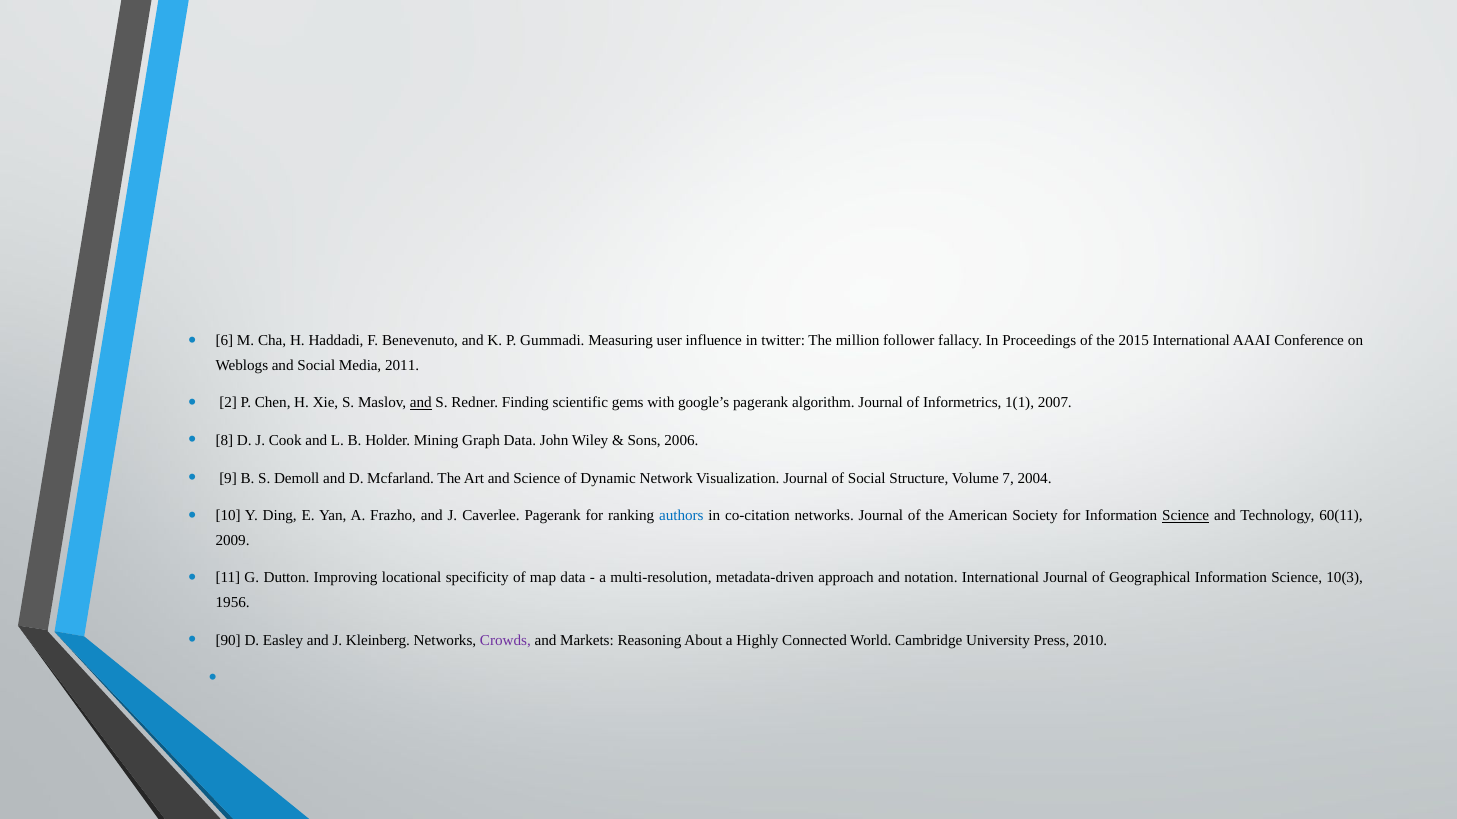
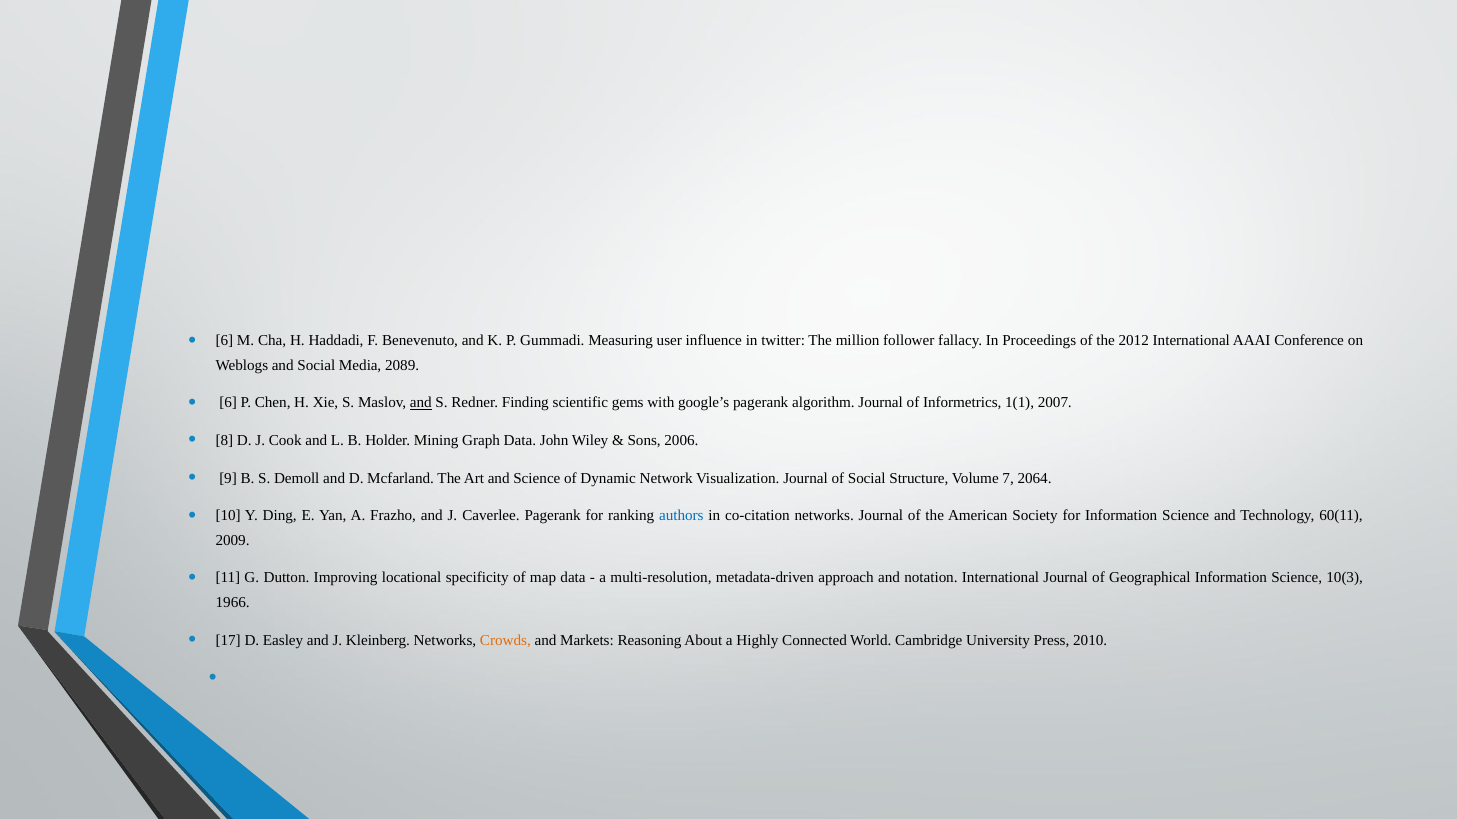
2015: 2015 -> 2012 (1134, 341)
2011: 2011 -> 2089 (402, 365)
2: 2 -> 6 (228, 403)
2004: 2004 -> 2064 (1035, 478)
Science underline: present -> none (1186, 516)
1956: 1956 -> 1966 (233, 603)
90: 90 -> 17 (228, 641)
Crowds colour: purple -> orange (505, 641)
